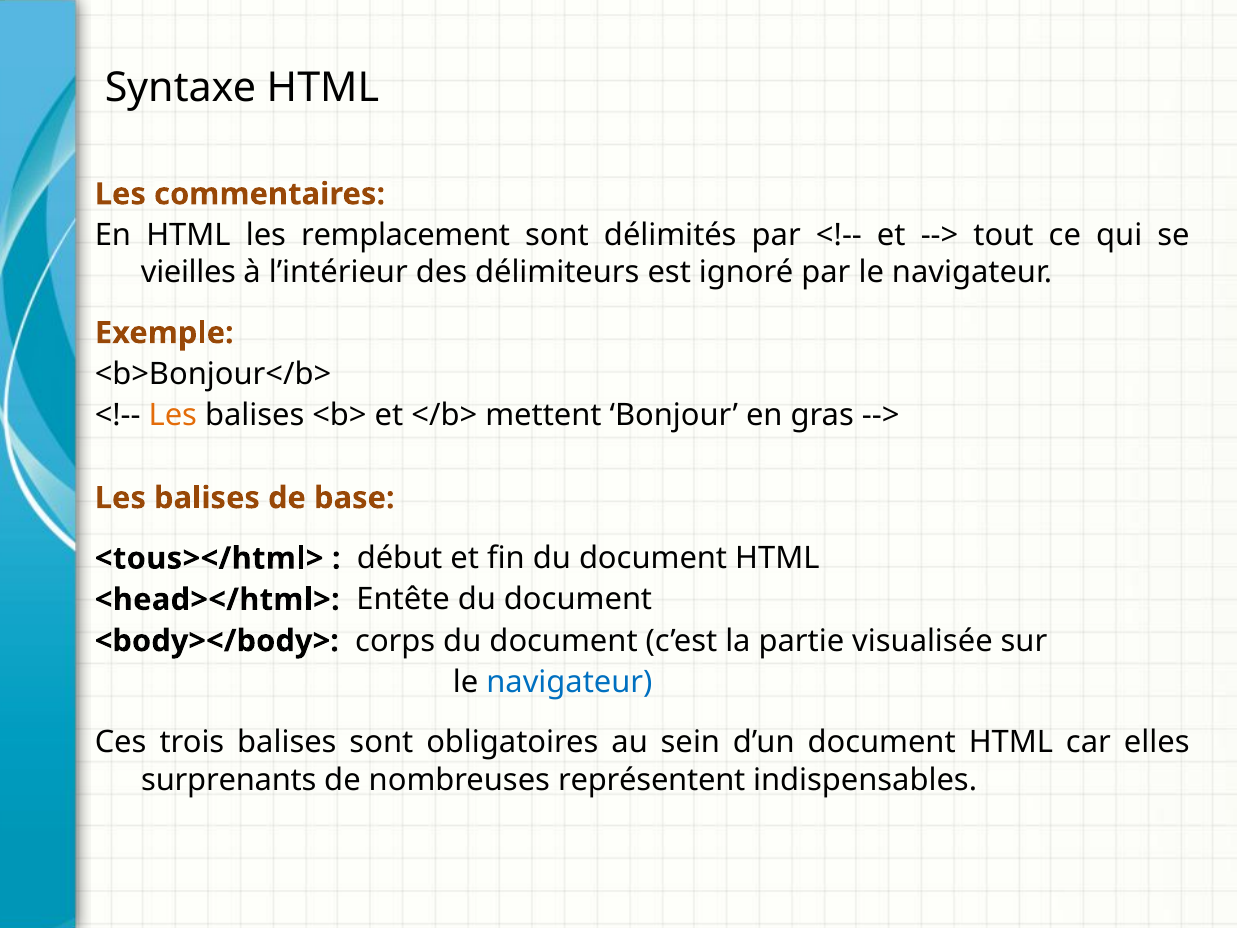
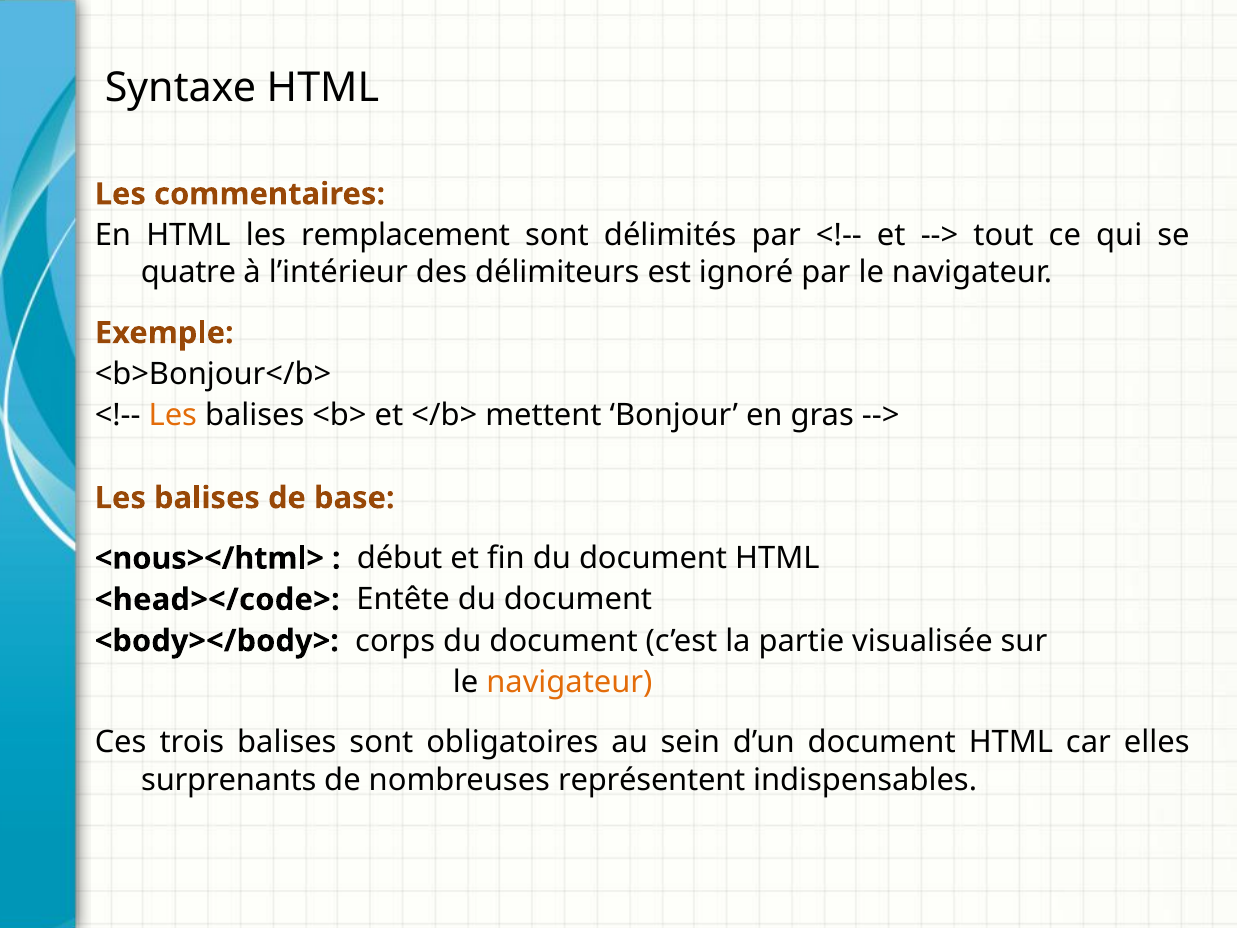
vieilles: vieilles -> quatre (188, 272)
<tous></html>: <tous></html> -> <nous></html> (209, 558)
<head></html>: <head></html> -> <head></code> (217, 600)
navigateur colour: blue -> orange (569, 682)
